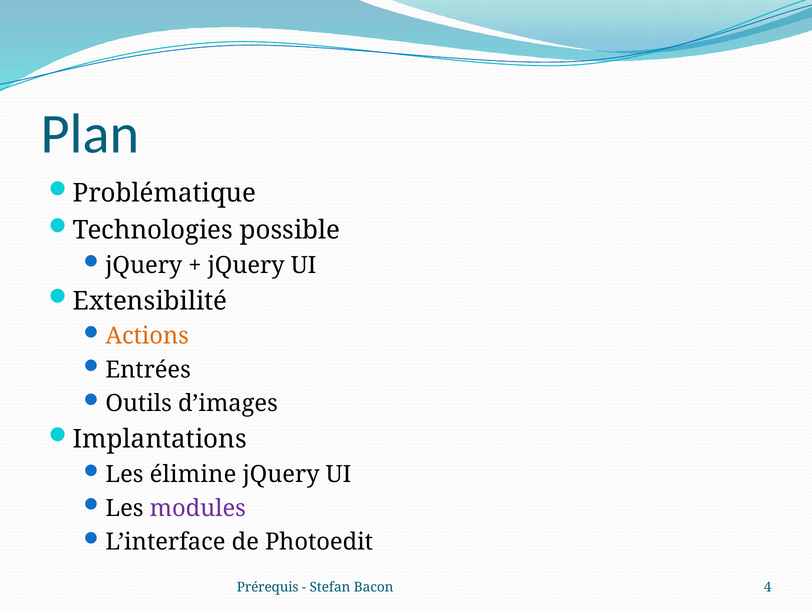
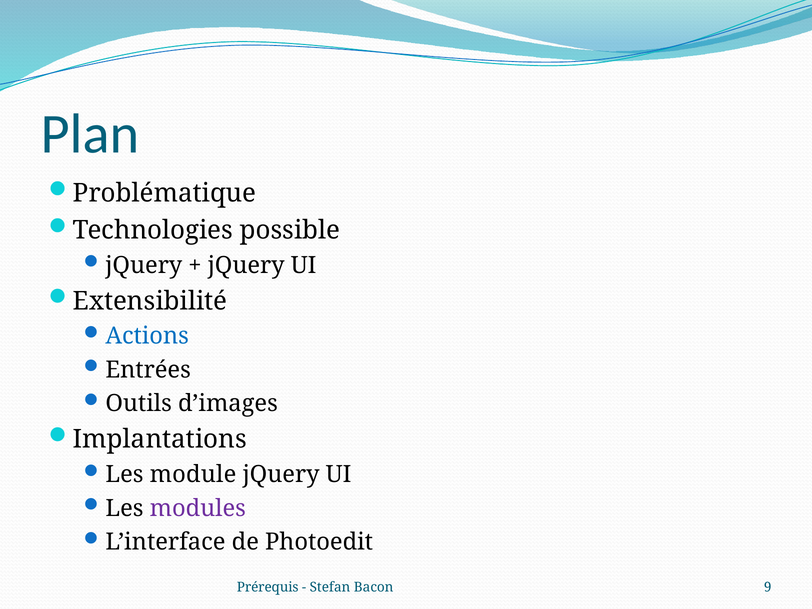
Actions colour: orange -> blue (147, 336)
élimine: élimine -> module (193, 474)
4: 4 -> 9 (768, 587)
